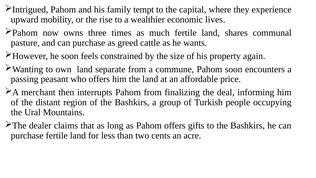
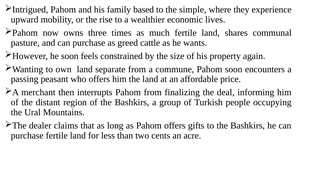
tempt: tempt -> based (144, 10)
capital: capital -> simple (193, 10)
